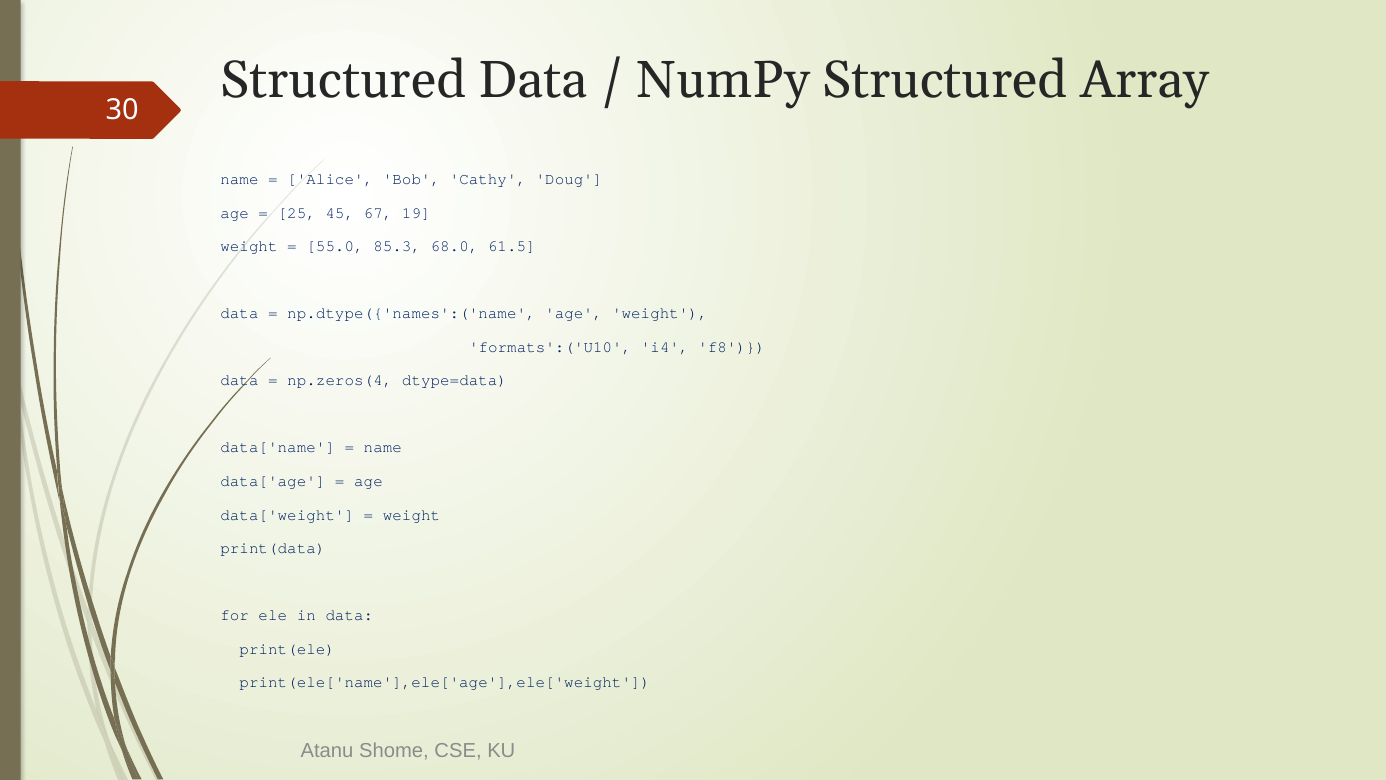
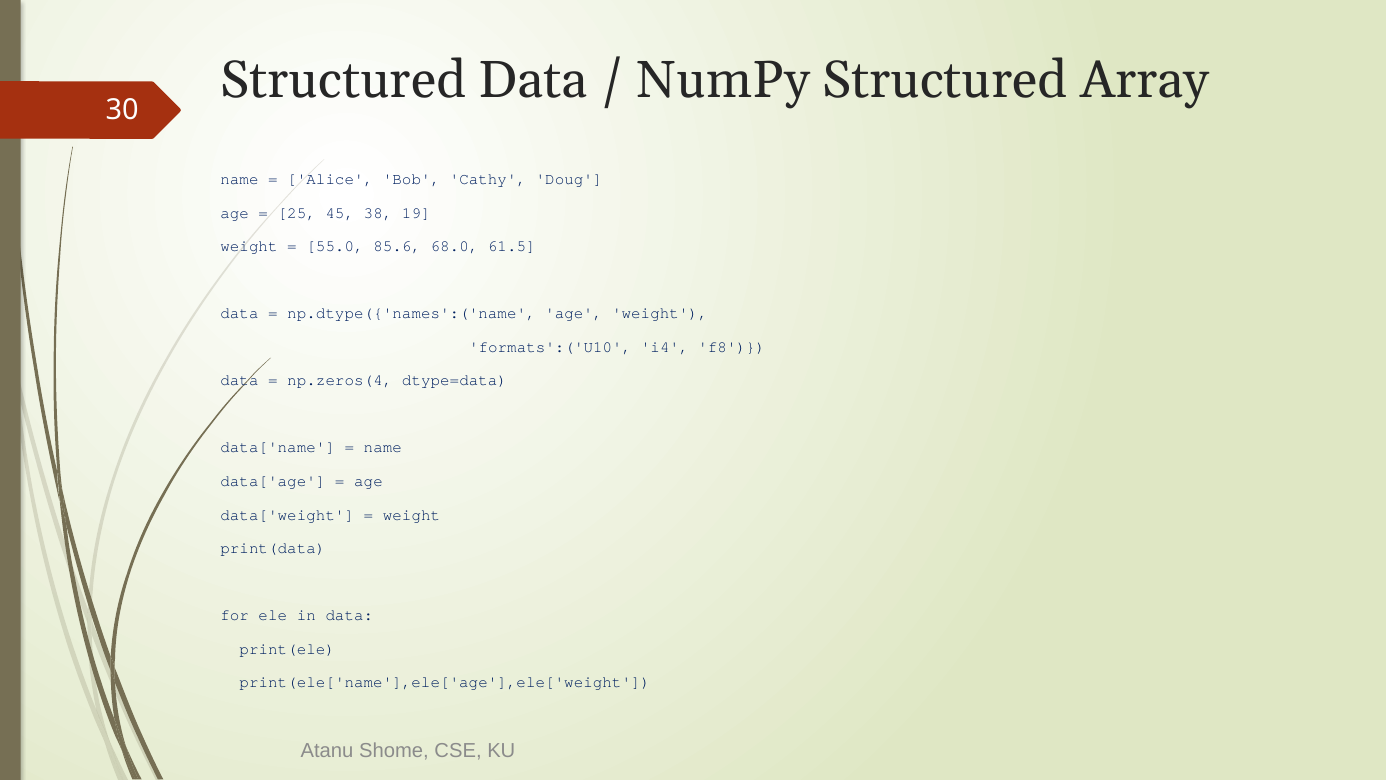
67: 67 -> 38 (378, 213)
85.3: 85.3 -> 85.6 (397, 246)
